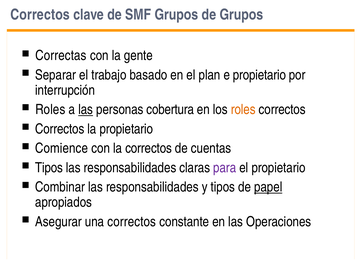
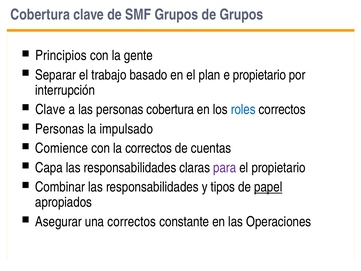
Correctos: Correctos -> Cobertura (40, 15)
Correctas: Correctas -> Principios (61, 55)
Roles: Roles -> Clave (50, 109)
las underline: present -> none (86, 109)
roles colour: orange -> blue (243, 109)
Correctos: Correctos -> Personas (60, 129)
la propietario: propietario -> impulsado (126, 129)
Tipos: Tipos -> Capa (49, 168)
